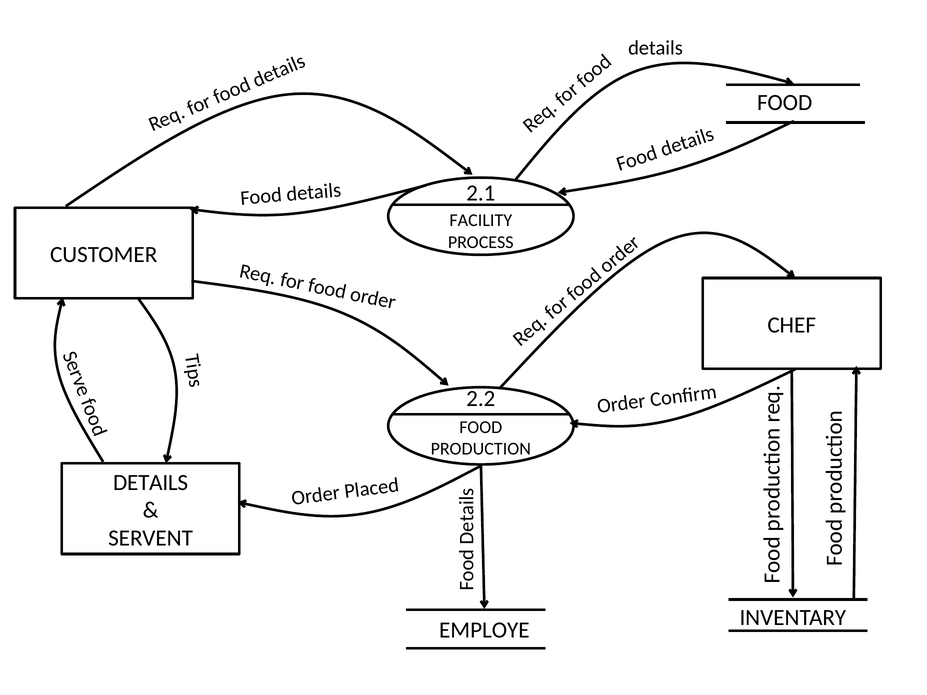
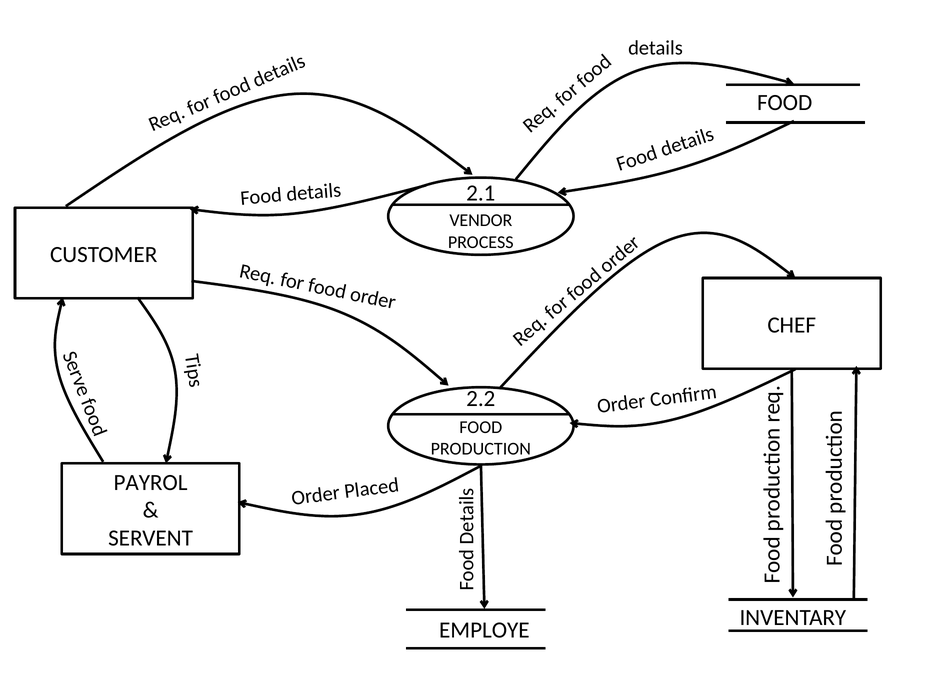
FACILITY: FACILITY -> VENDOR (481, 221)
DETAILS: DETAILS -> PAYROL (151, 483)
